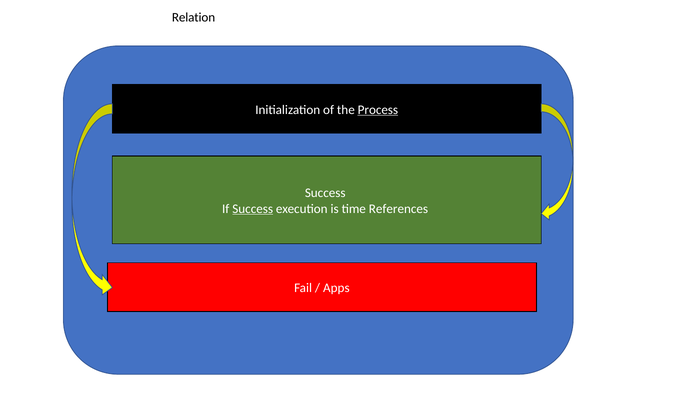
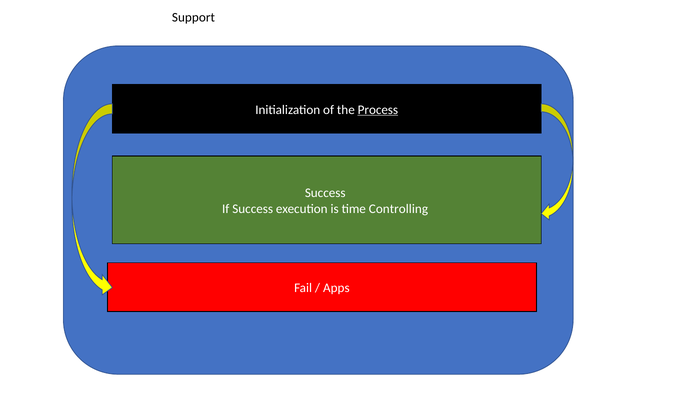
Relation: Relation -> Support (193, 17)
Success underline: present -> none (253, 209)
References: References -> Controlling (398, 209)
